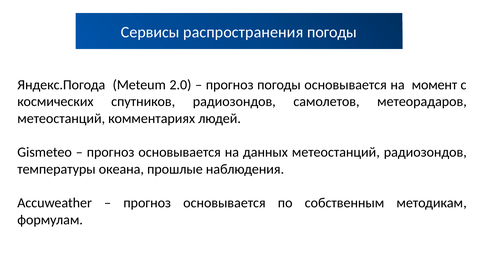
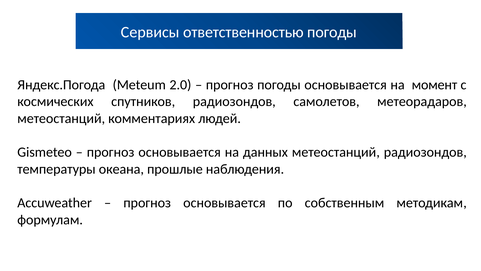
распространения: распространения -> ответственностью (243, 32)
